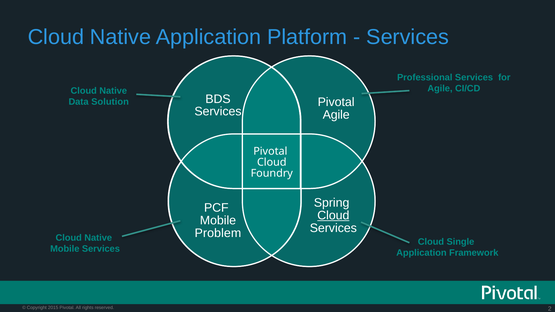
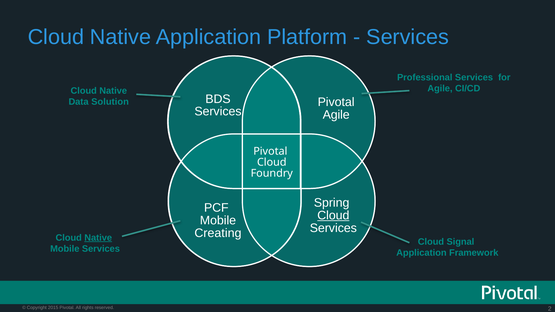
Problem: Problem -> Creating (218, 233)
Native underline: none -> present (98, 238)
Single: Single -> Signal (460, 242)
